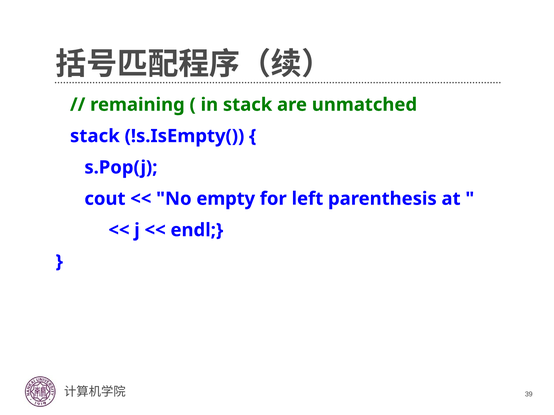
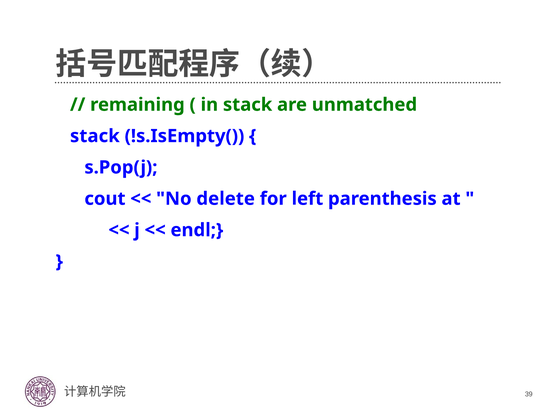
empty: empty -> delete (226, 199)
